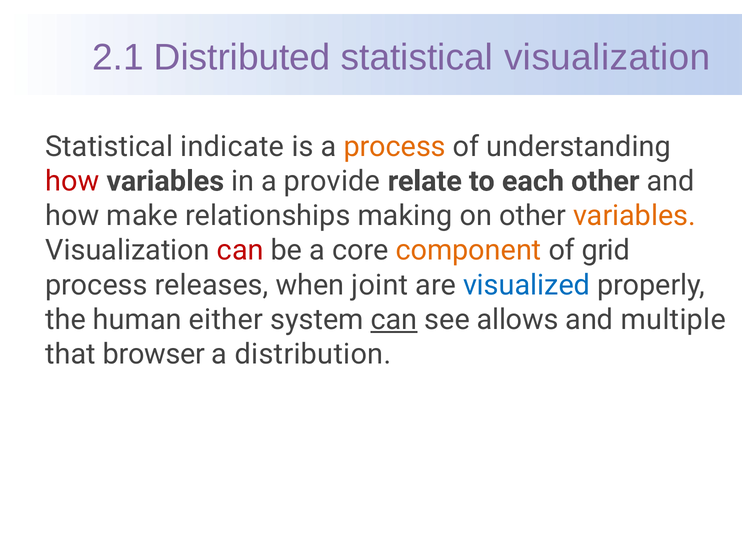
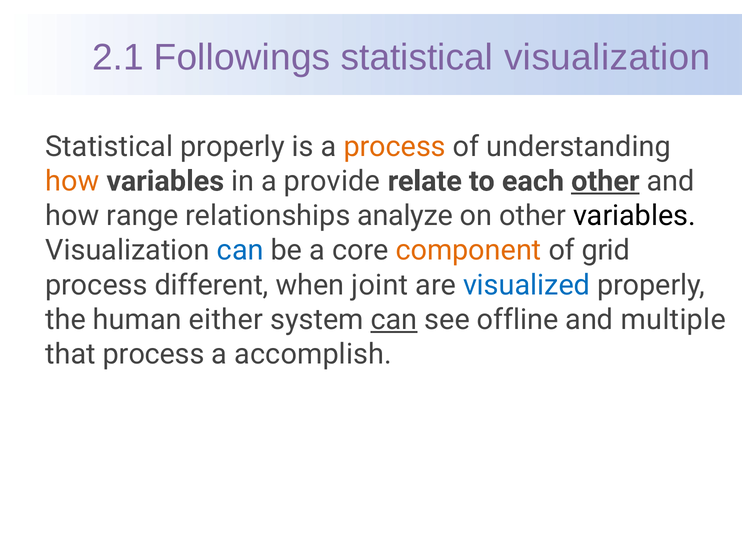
Distributed: Distributed -> Followings (242, 58)
Statistical indicate: indicate -> properly (232, 147)
how colour: red -> orange (72, 181)
other underline: none -> present (605, 181)
make: make -> range (143, 216)
making: making -> analyze (405, 216)
variables colour: orange -> black (634, 216)
can colour: red -> blue (240, 251)
releases: releases -> different (212, 285)
allows: allows -> offline (518, 320)
that browser: browser -> process (154, 355)
distribution: distribution -> accomplish (313, 355)
